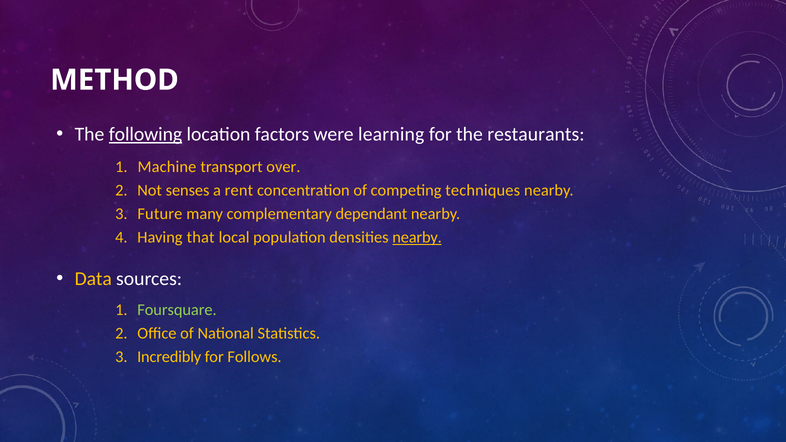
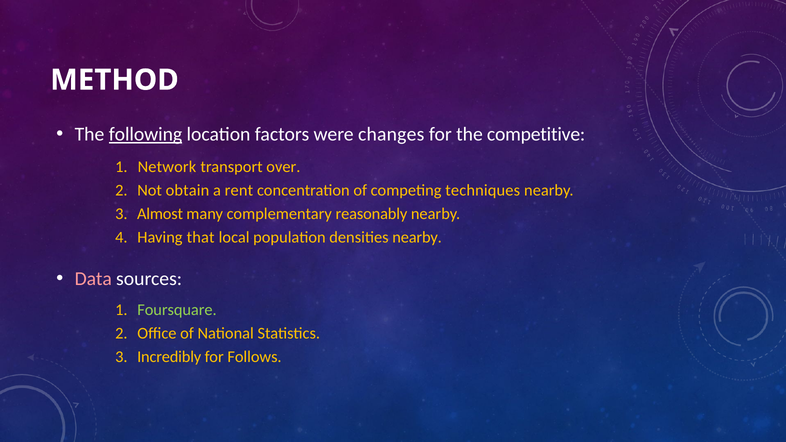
learning: learning -> changes (391, 134)
restaurants: restaurants -> competitive (536, 134)
Machine: Machine -> Network (167, 167)
senses: senses -> obtain (187, 190)
Future: Future -> Almost (160, 214)
dependant: dependant -> reasonably (371, 214)
nearby underline: present -> none (417, 237)
Data colour: yellow -> pink (93, 279)
